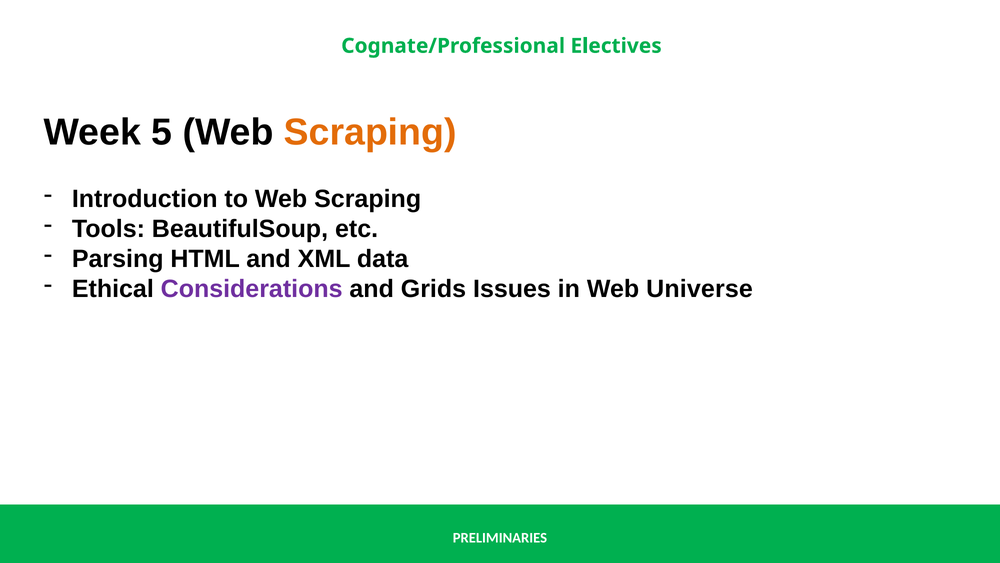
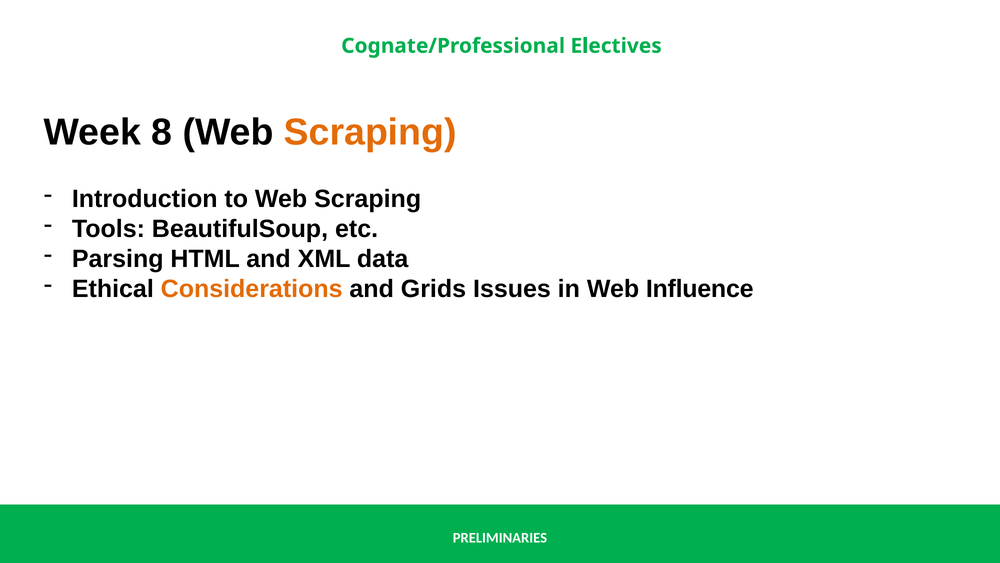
5: 5 -> 8 (162, 132)
Considerations colour: purple -> orange (252, 289)
Universe: Universe -> Influence (700, 289)
